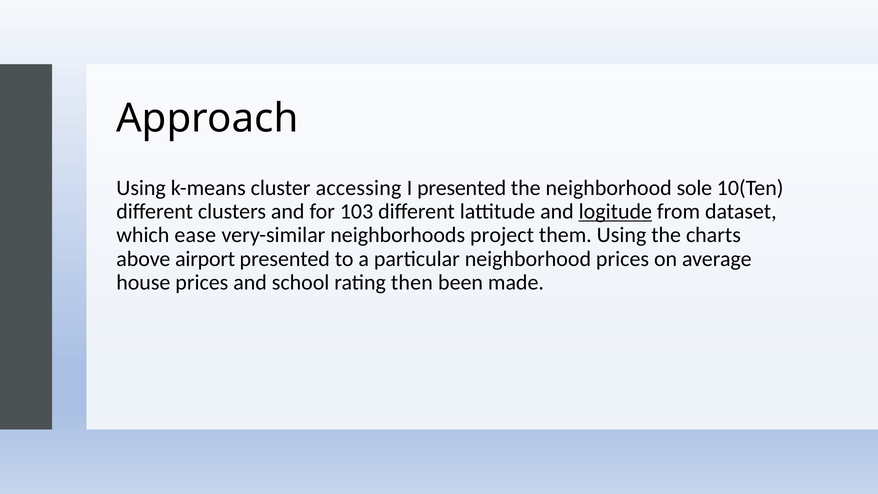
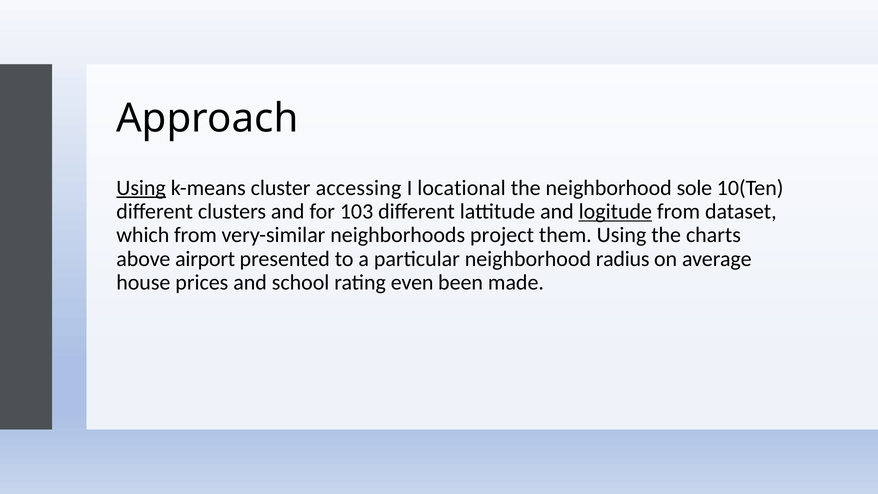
Using underline: none -> present (141, 188)
I presented: presented -> locational (462, 188)
which ease: ease -> from (195, 235)
neighborhood prices: prices -> radius (623, 259)
then: then -> even (412, 283)
